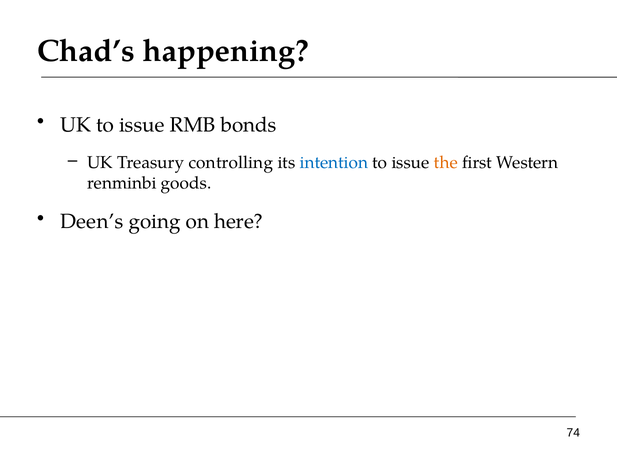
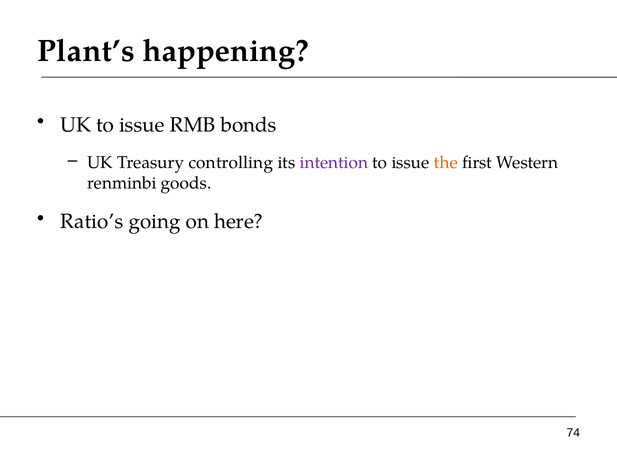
Chad’s: Chad’s -> Plant’s (86, 51)
intention colour: blue -> purple (334, 163)
Deen’s: Deen’s -> Ratio’s (92, 222)
